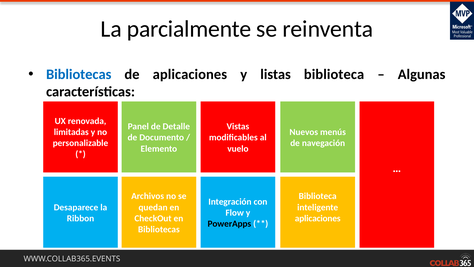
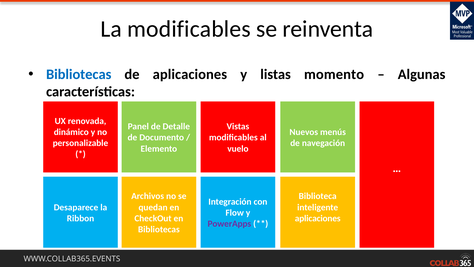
La parcialmente: parcialmente -> modificables (189, 29)
listas biblioteca: biblioteca -> momento (334, 74)
limitadas: limitadas -> dinámico (71, 132)
PowerApps colour: black -> purple (229, 224)
